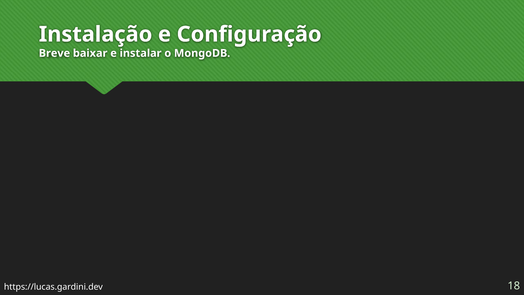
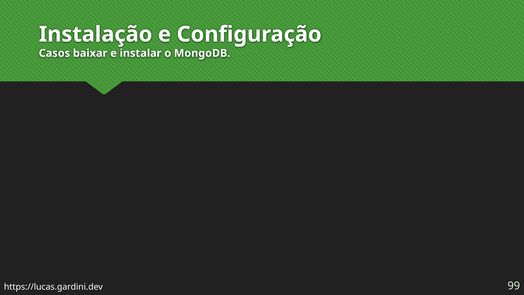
Breve: Breve -> Casos (54, 53)
18: 18 -> 99 (514, 286)
